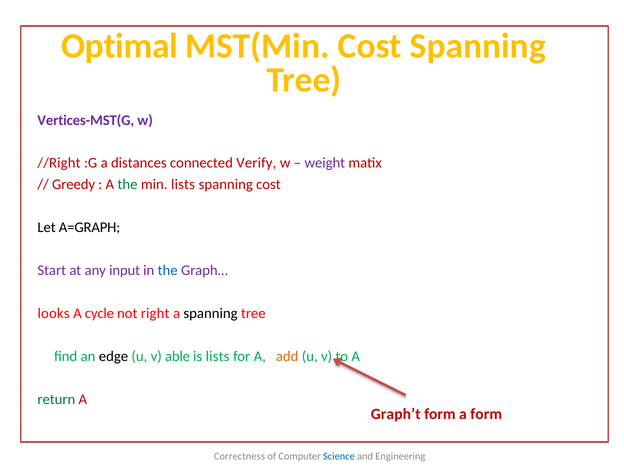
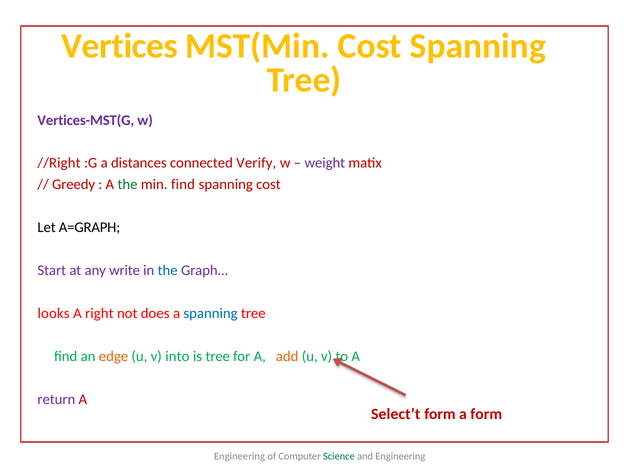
Optimal: Optimal -> Vertices (120, 46)
min lists: lists -> find (183, 185)
input: input -> write (125, 270)
cycle: cycle -> right (99, 313)
right: right -> does (155, 313)
spanning colour: black -> blue (211, 313)
edge colour: black -> orange (113, 356)
able: able -> into (177, 356)
is lists: lists -> tree (218, 356)
return colour: green -> purple (56, 399)
Graph’t: Graph’t -> Select’t (396, 414)
Correctness: Correctness -> Engineering (239, 456)
Science colour: blue -> green (339, 456)
